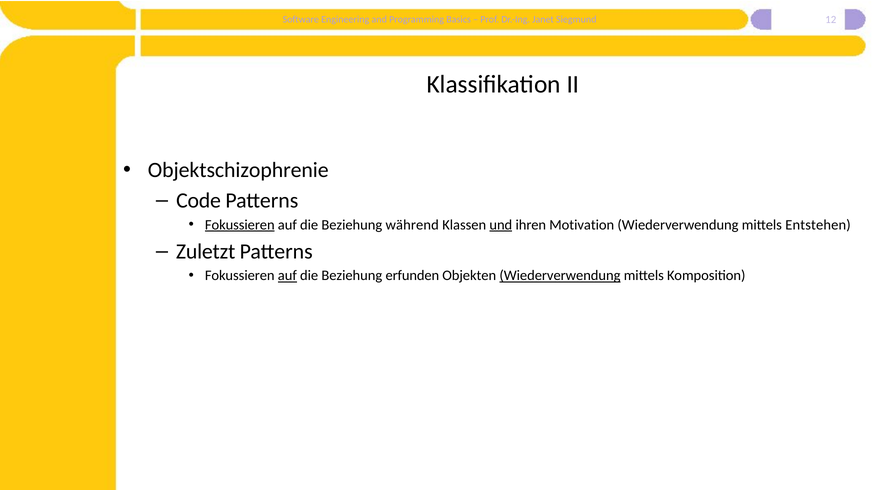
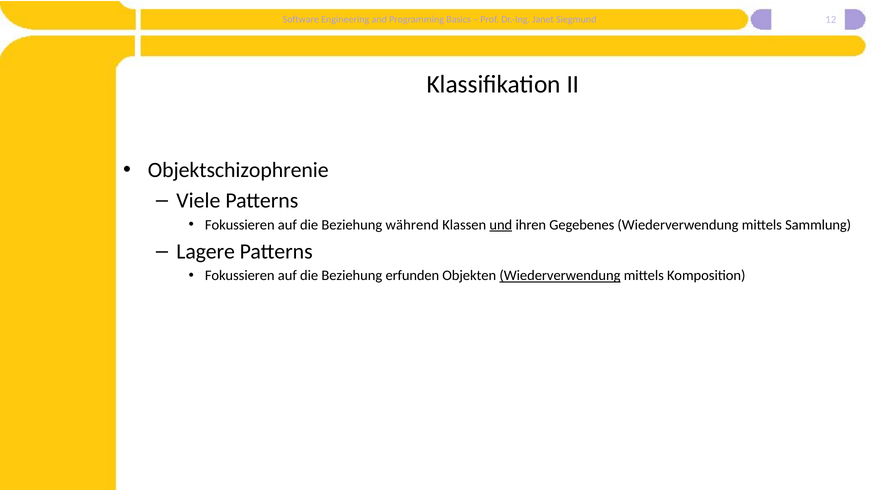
Code: Code -> Viele (198, 201)
Fokussieren underline: present -> none (240, 225)
Motivation: Motivation -> Gegebenes (582, 225)
Entstehen: Entstehen -> Sammlung (818, 225)
Zuletzt: Zuletzt -> Lagere (206, 252)
auf underline: present -> none (287, 276)
